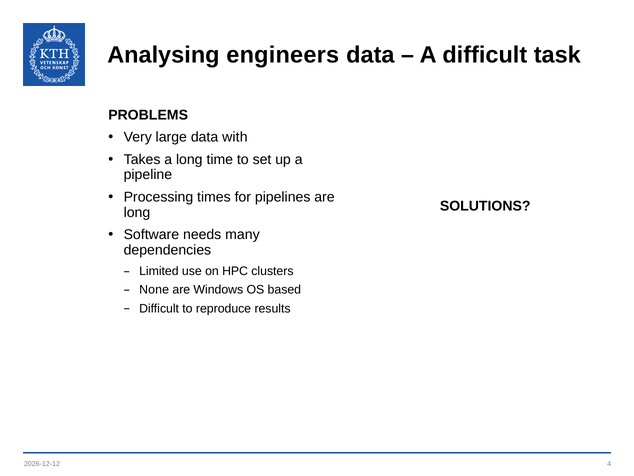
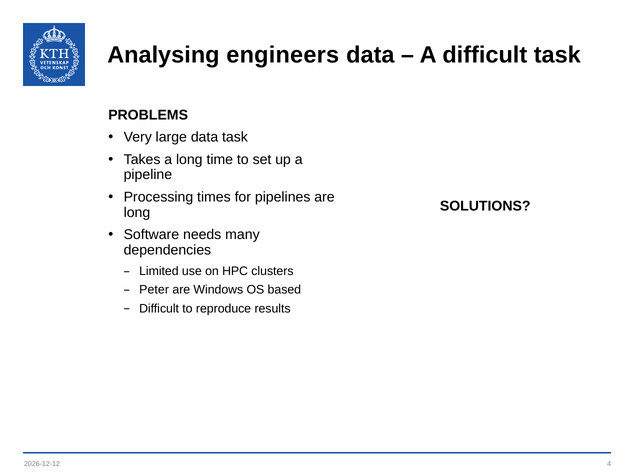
data with: with -> task (235, 137)
None: None -> Peter (154, 290)
